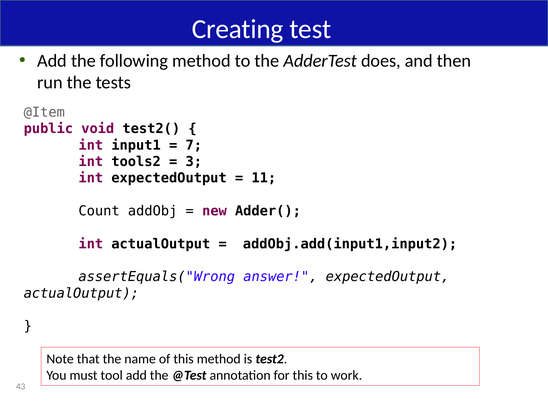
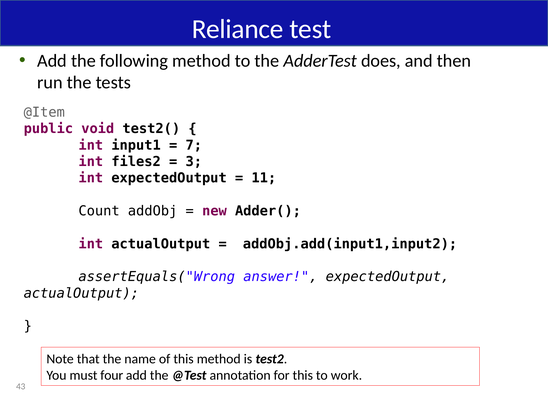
Creating: Creating -> Reliance (238, 29)
tools2: tools2 -> files2 (136, 162)
tool: tool -> four (112, 375)
